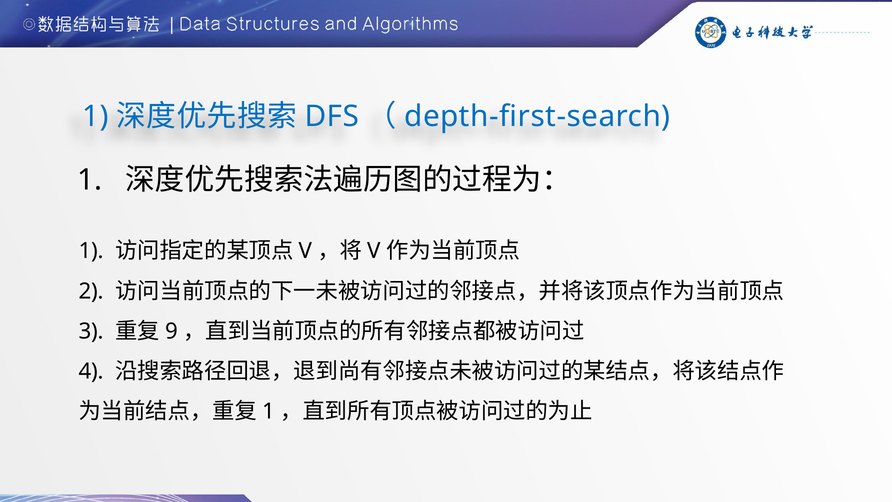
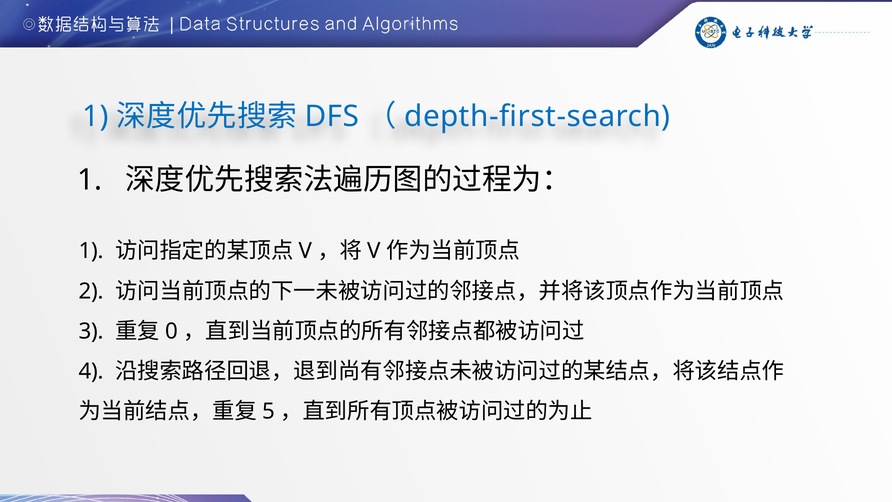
9: 9 -> 0 (171, 331)
1: 1 -> 5 (269, 411)
